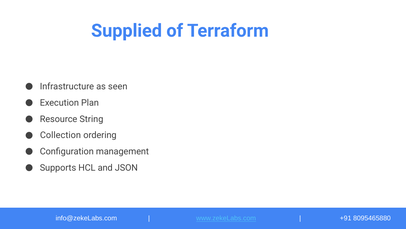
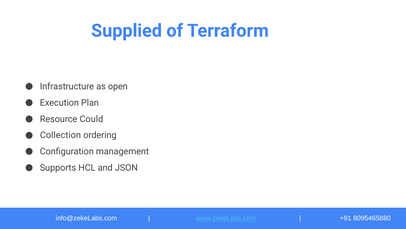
seen: seen -> open (118, 86)
String: String -> Could (91, 119)
